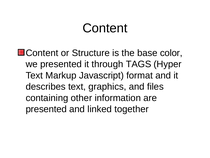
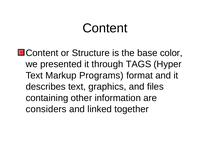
Javascript: Javascript -> Programs (101, 75)
presented: presented -> considers (46, 109)
